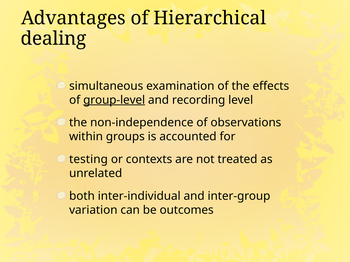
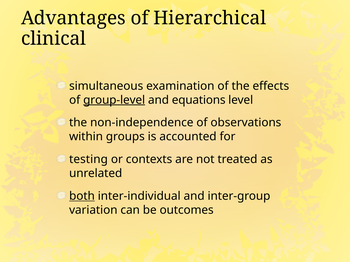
dealing: dealing -> clinical (54, 39)
recording: recording -> equations (199, 100)
both underline: none -> present (82, 196)
